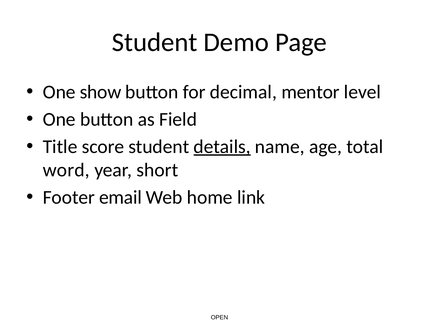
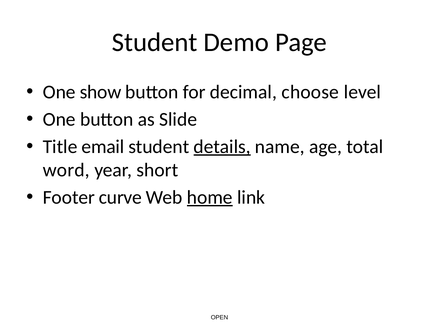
mentor: mentor -> choose (310, 92)
Field: Field -> Slide (178, 119)
score: score -> email (103, 147)
email: email -> curve (120, 197)
home underline: none -> present (210, 197)
